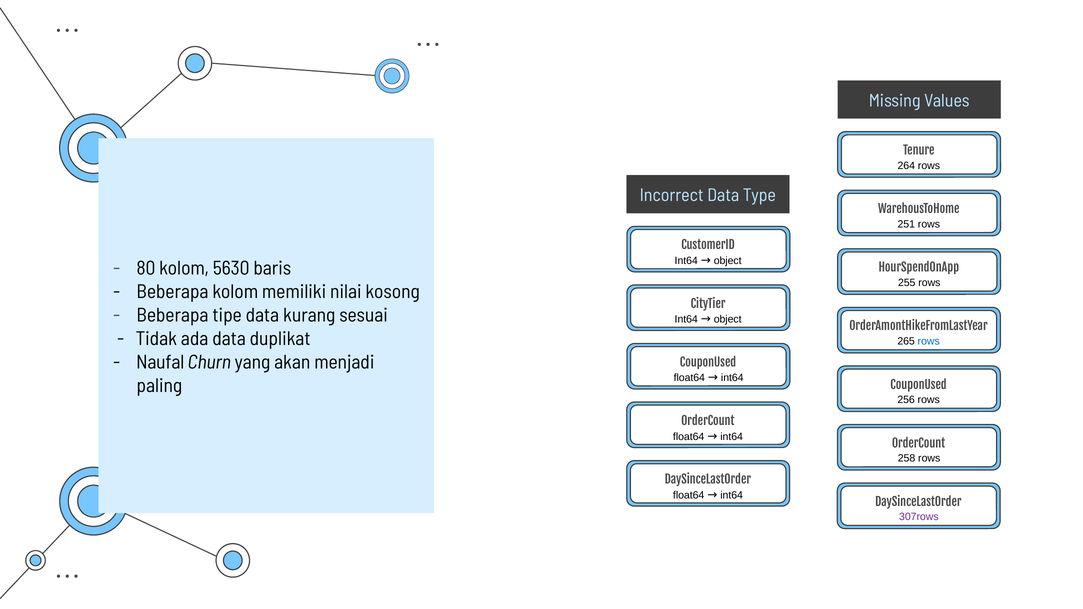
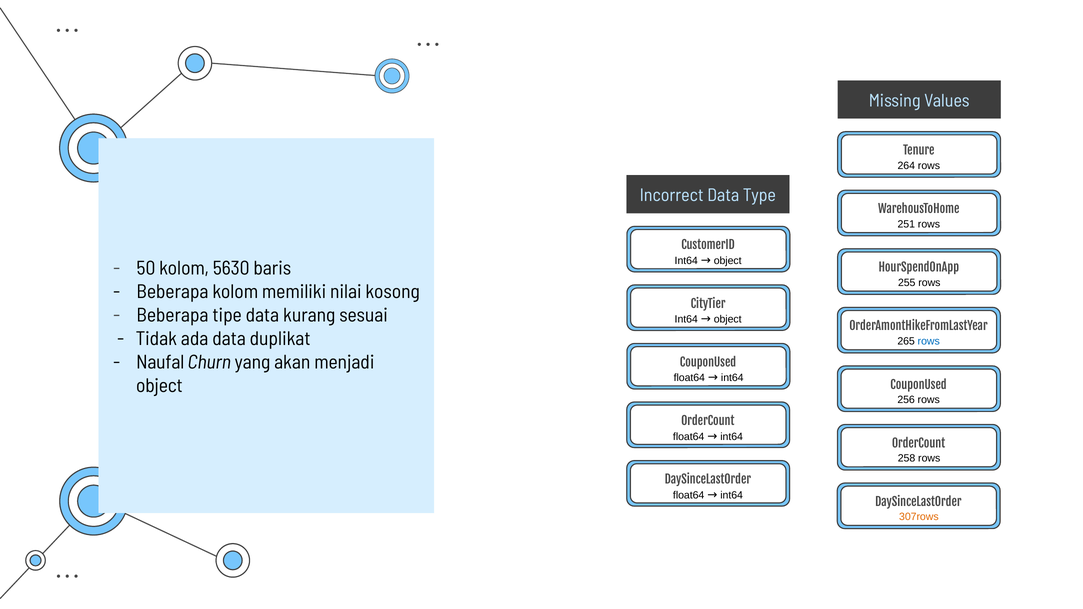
80: 80 -> 50 (146, 268)
paling: paling -> object (159, 386)
307rows colour: purple -> orange (919, 517)
